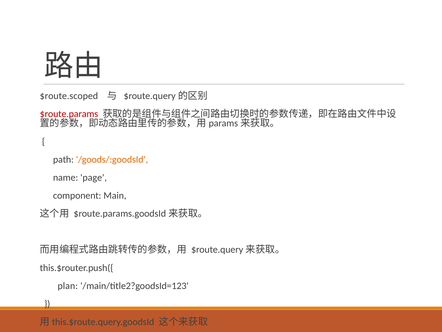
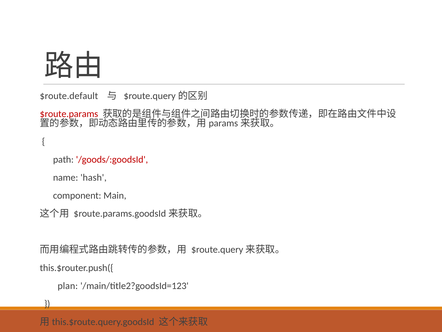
$route.scoped: $route.scoped -> $route.default (69, 96)
/goods/:goodsId colour: orange -> red (112, 159)
page: page -> hash (94, 177)
